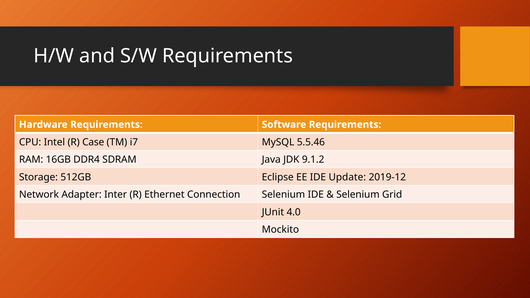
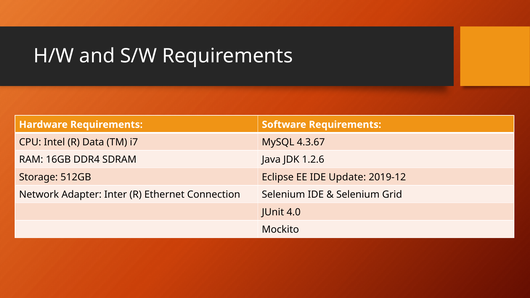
Case: Case -> Data (93, 142)
5.5.46: 5.5.46 -> 4.3.67 (311, 142)
9.1.2: 9.1.2 -> 1.2.6 (313, 160)
